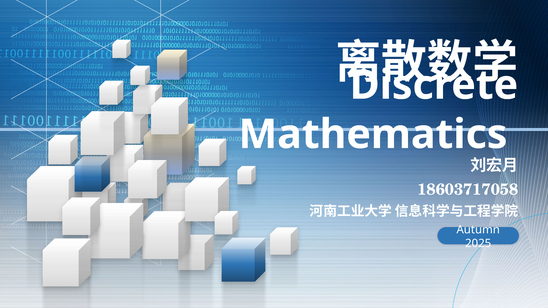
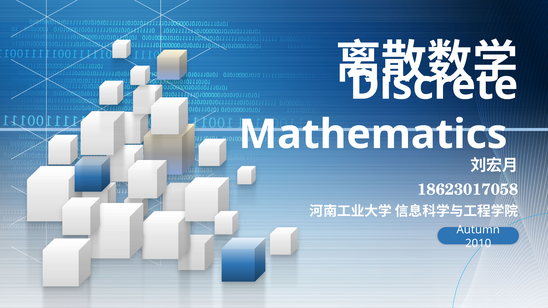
18603717058: 18603717058 -> 18623017058 (468, 190)
2025: 2025 -> 2010 (478, 243)
